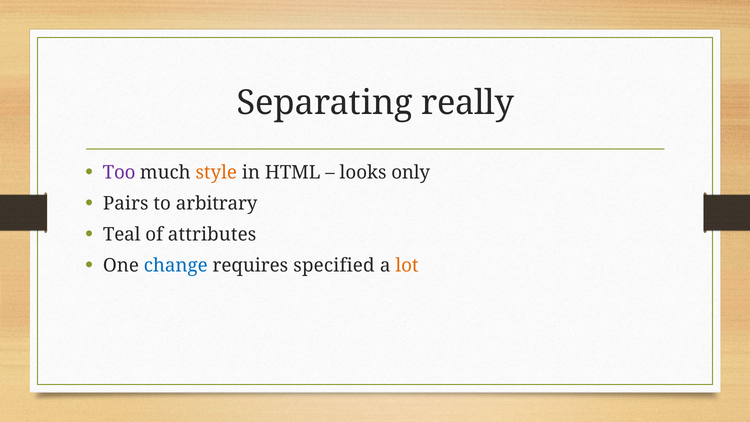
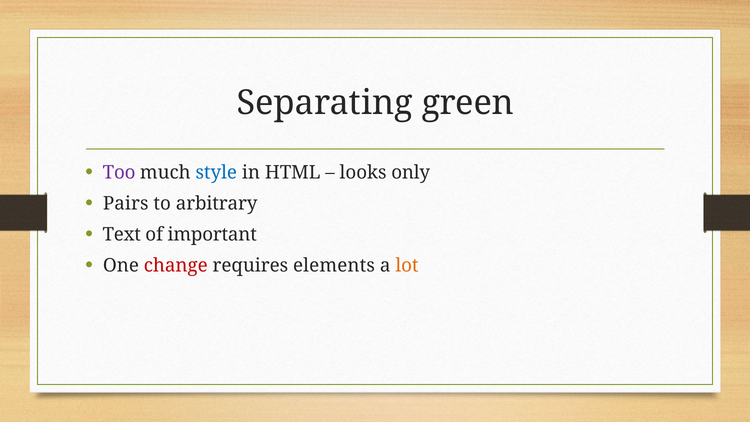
really: really -> green (468, 103)
style colour: orange -> blue (216, 173)
Teal: Teal -> Text (122, 235)
attributes: attributes -> important (212, 235)
change colour: blue -> red (176, 265)
specified: specified -> elements (334, 265)
